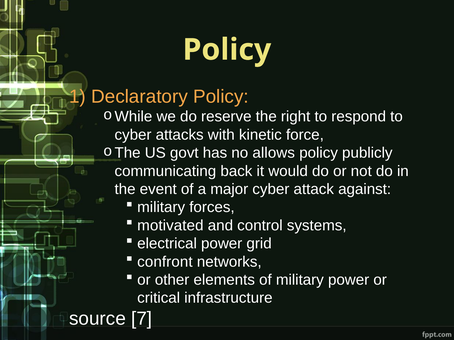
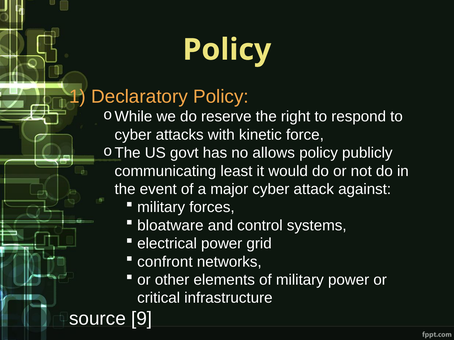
back: back -> least (236, 171)
motivated: motivated -> bloatware (170, 226)
7: 7 -> 9 (142, 319)
